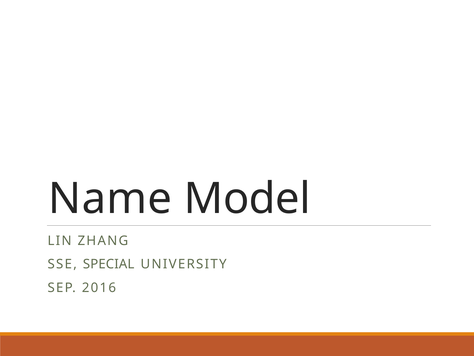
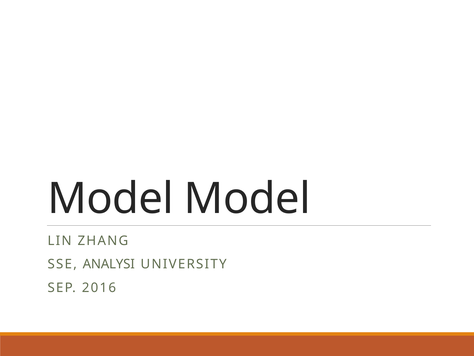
Name: Name -> Model (111, 199)
SPECIAL: SPECIAL -> ANALYSI (109, 264)
